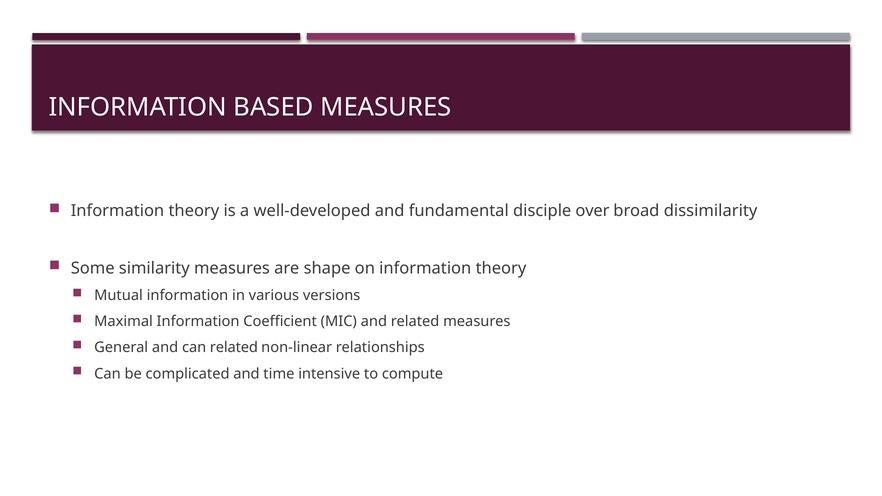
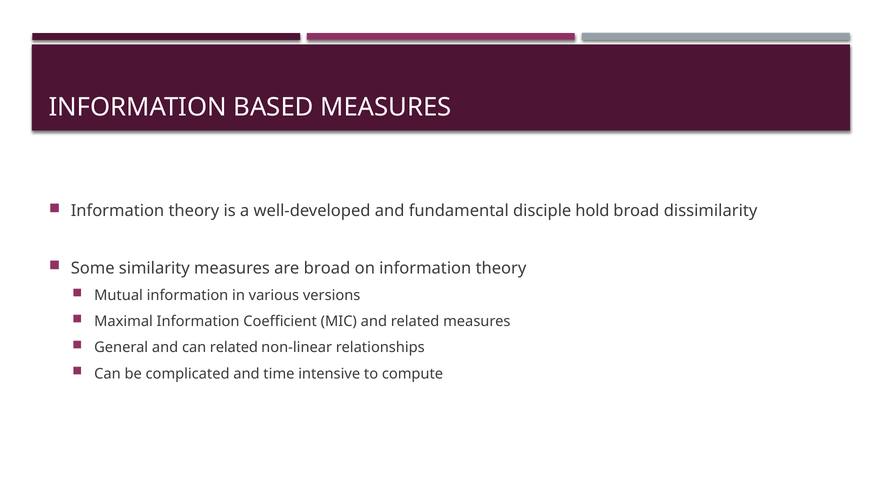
over: over -> hold (592, 211)
are shape: shape -> broad (327, 268)
